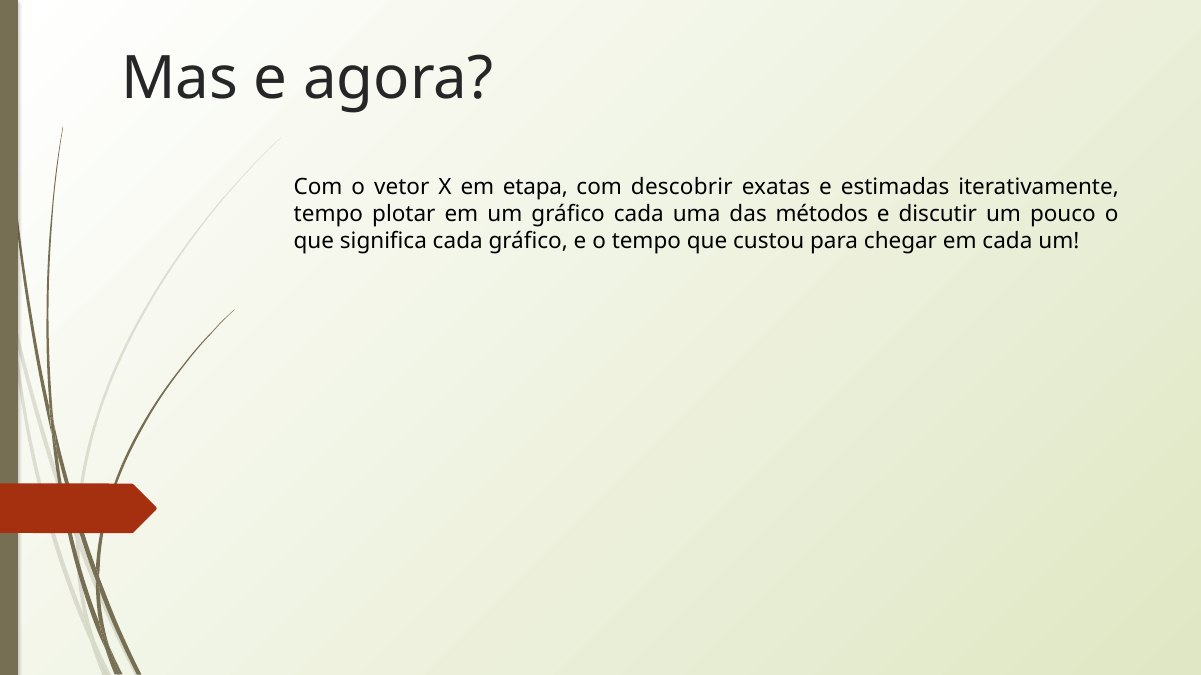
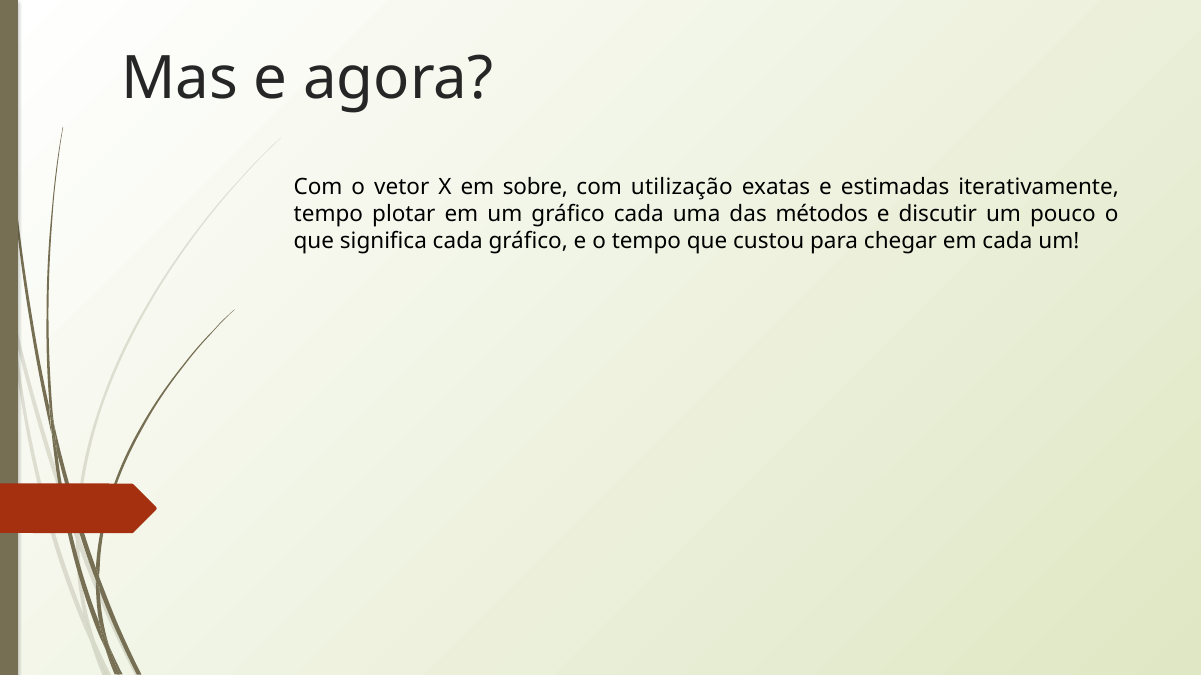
etapa: etapa -> sobre (535, 187)
descobrir: descobrir -> utilização (682, 187)
